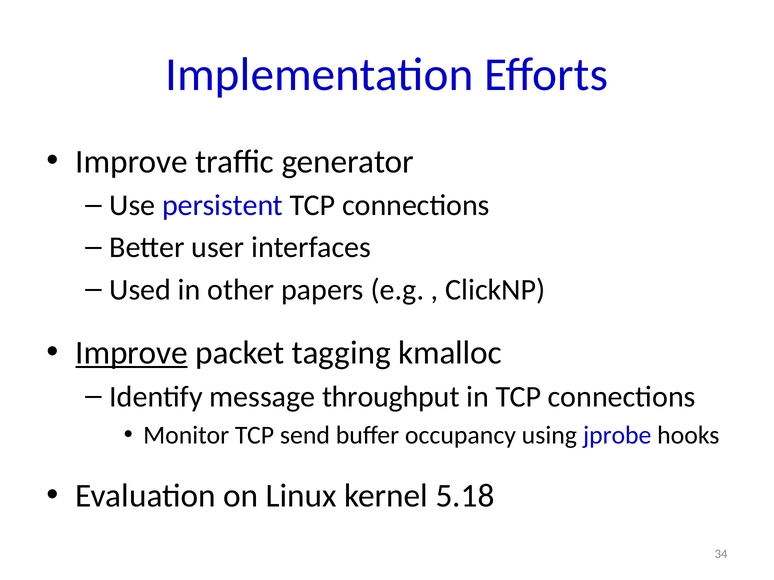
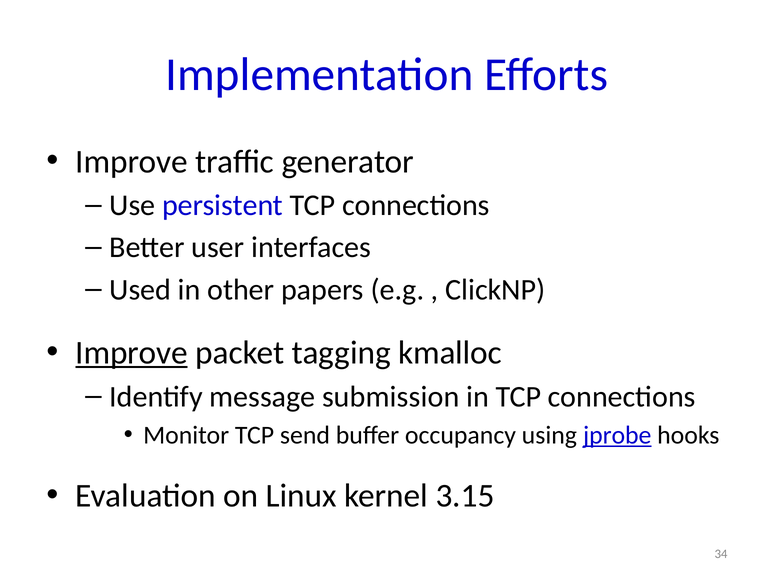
throughput: throughput -> submission (391, 397)
jprobe underline: none -> present (617, 435)
5.18: 5.18 -> 3.15 (465, 496)
